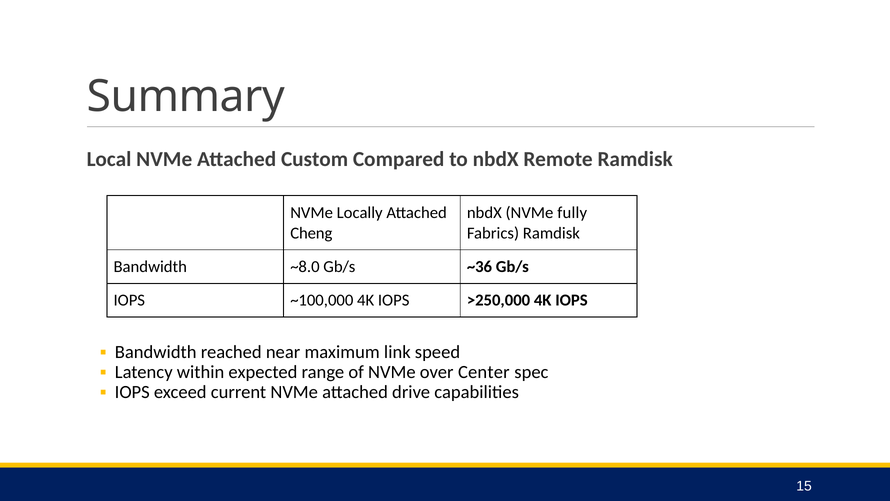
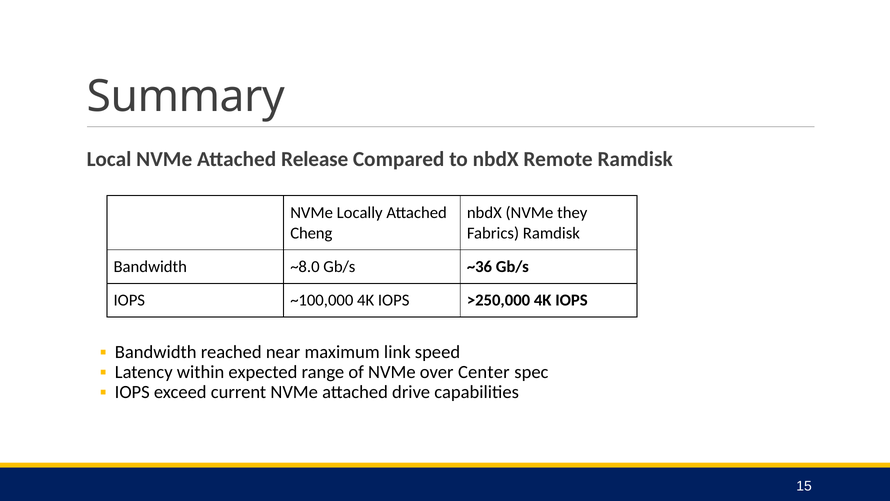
Custom: Custom -> Release (315, 159)
fully: fully -> they (572, 213)
